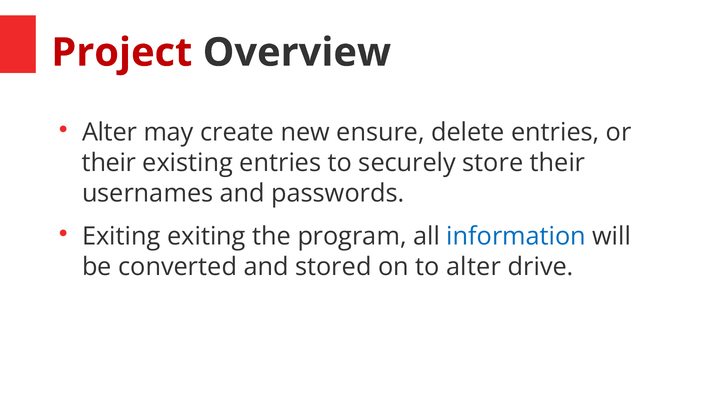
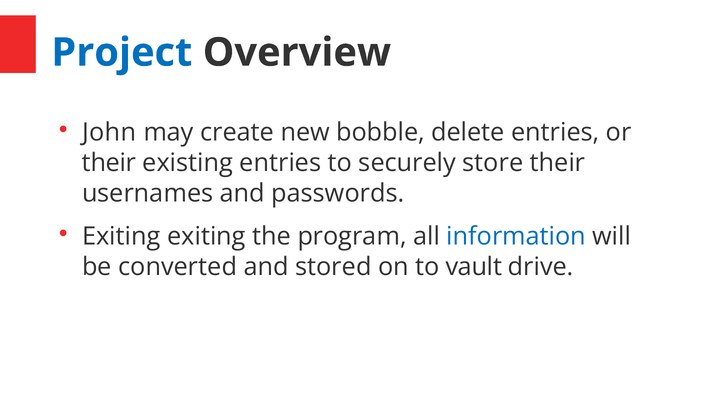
Project colour: red -> blue (122, 53)
Alter: Alter -> John (109, 132)
ensure: ensure -> bobble (381, 132)
to alter: alter -> vault (474, 267)
